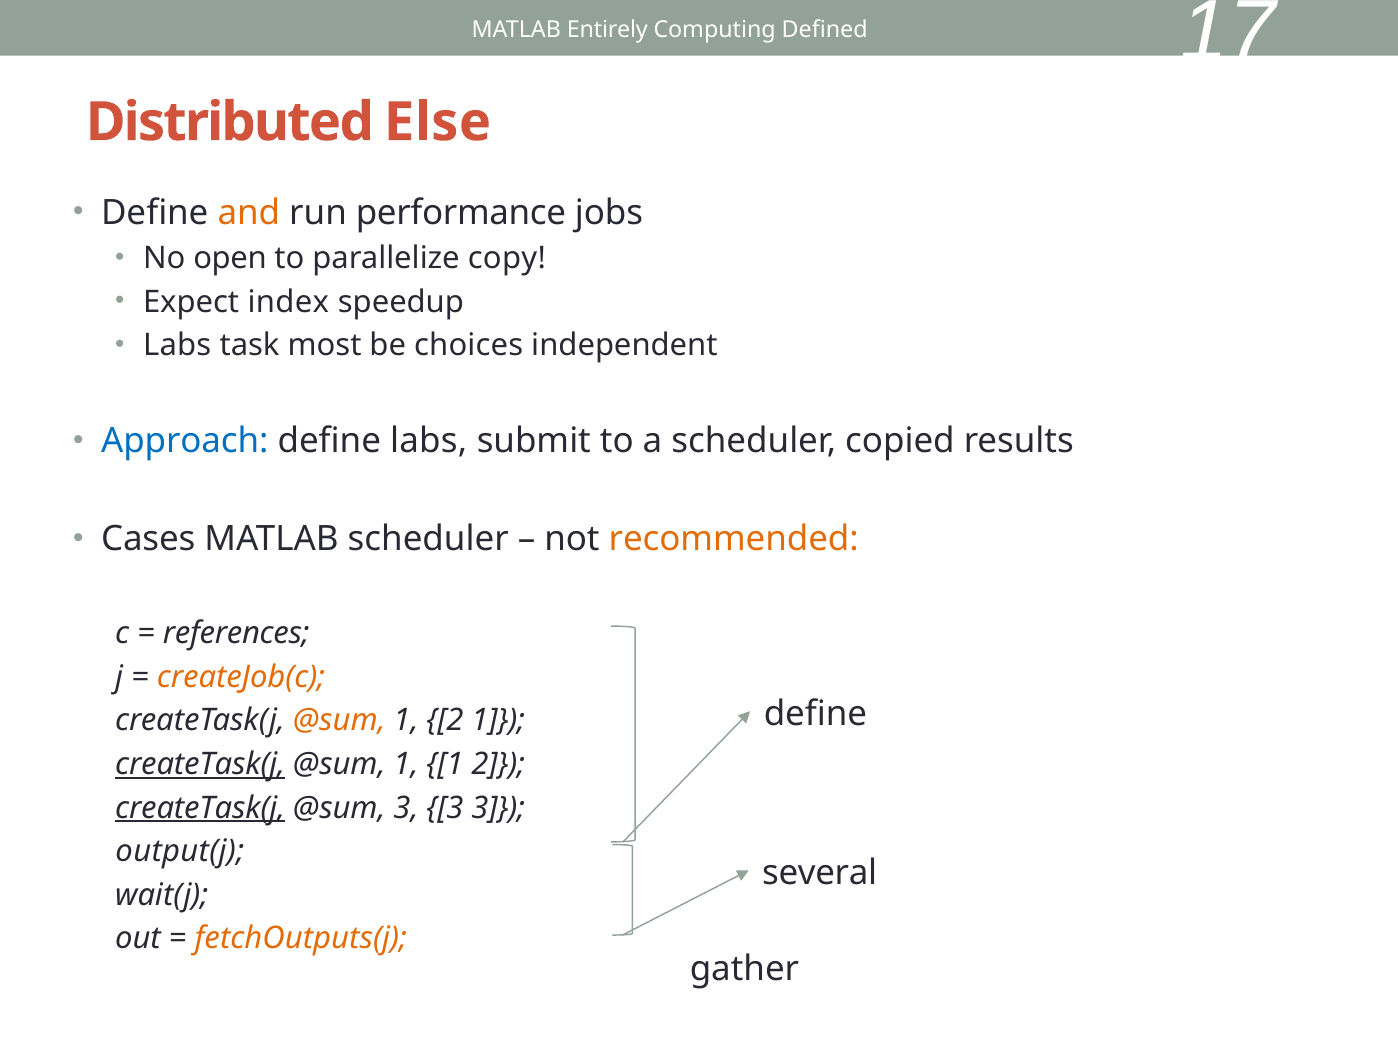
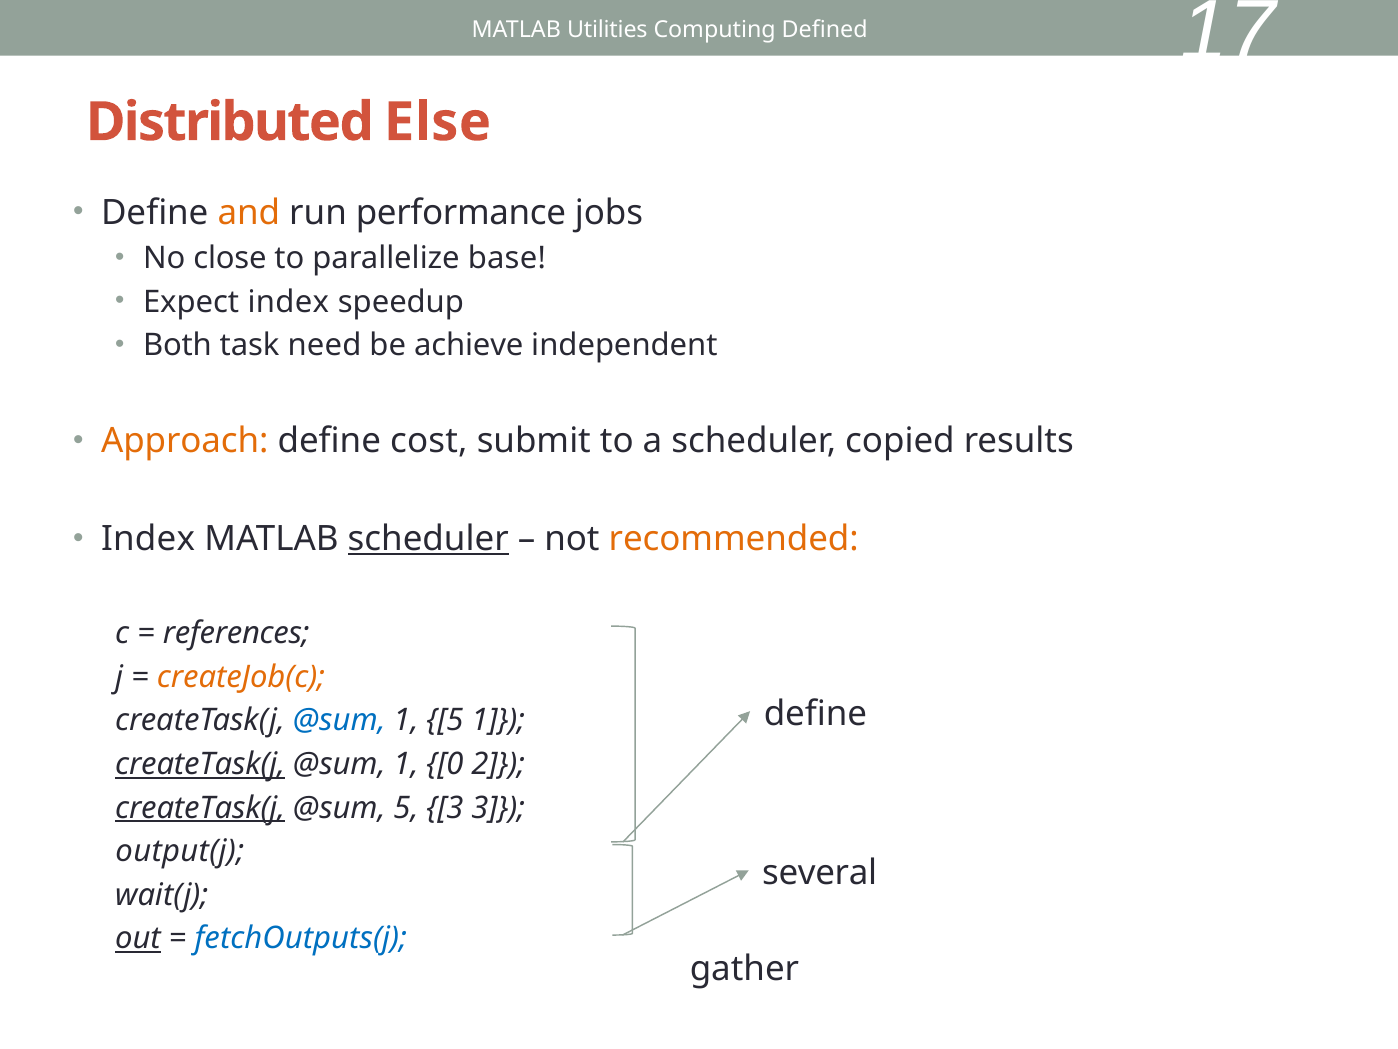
Entirely: Entirely -> Utilities (607, 30)
open: open -> close (230, 258)
copy: copy -> base (507, 258)
Labs: Labs -> Both (177, 345)
most: most -> need (324, 345)
choices: choices -> achieve (469, 345)
Approach colour: blue -> orange (185, 441)
define labs: labs -> cost (429, 441)
Cases: Cases -> Index (148, 539)
scheduler underline: none -> present (428, 539)
@sum colour: orange -> blue (339, 720)
2: 2 -> 5 (445, 720)
1 1: 1 -> 0 (445, 764)
@sum 3: 3 -> 5 (406, 807)
out underline: none -> present (138, 938)
fetchOutputs(j colour: orange -> blue (301, 938)
